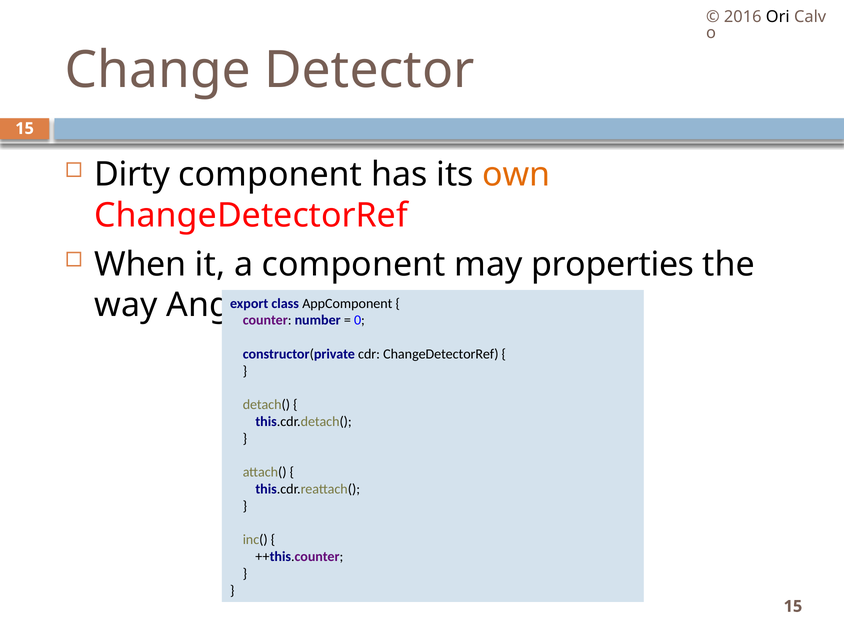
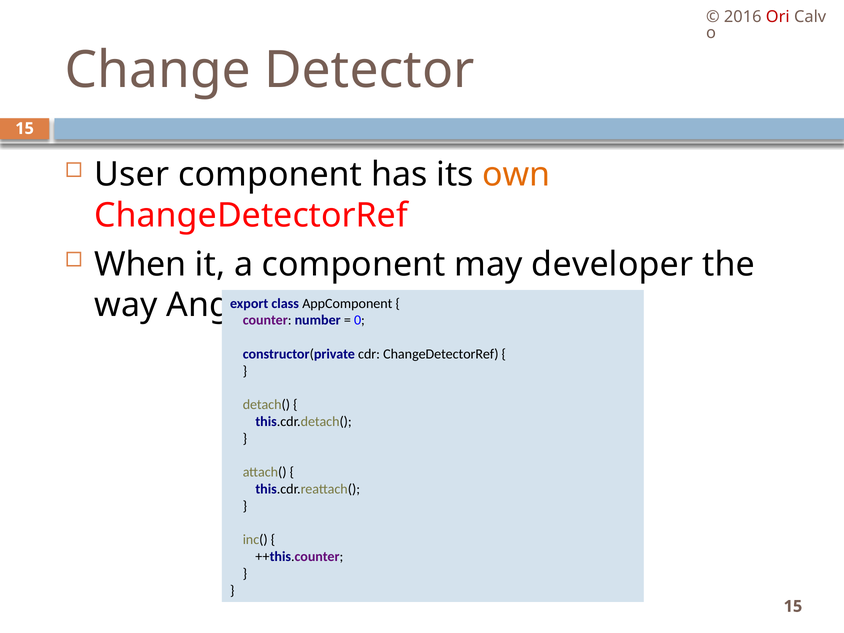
Ori colour: black -> red (778, 17)
Dirty: Dirty -> User (132, 175)
properties: properties -> developer (612, 264)
